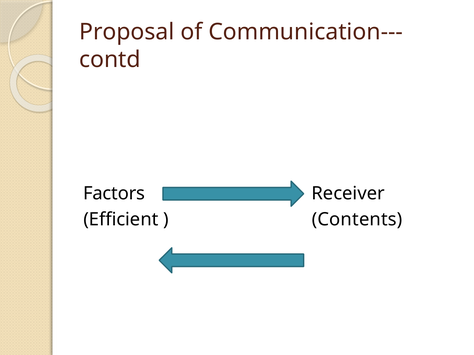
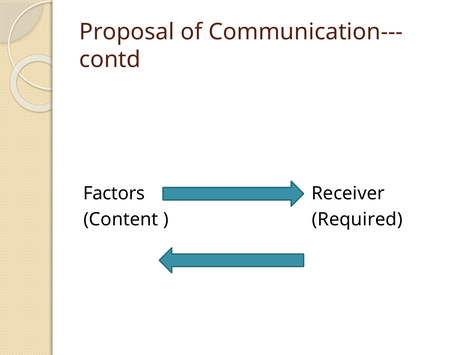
Efficient: Efficient -> Content (121, 220)
Contents: Contents -> Required (357, 220)
